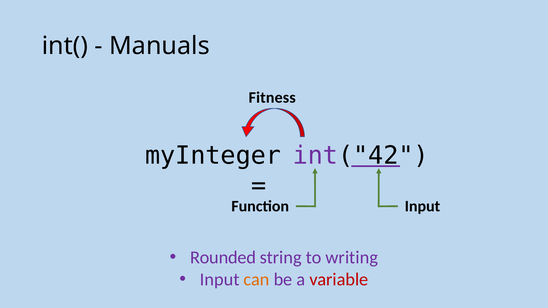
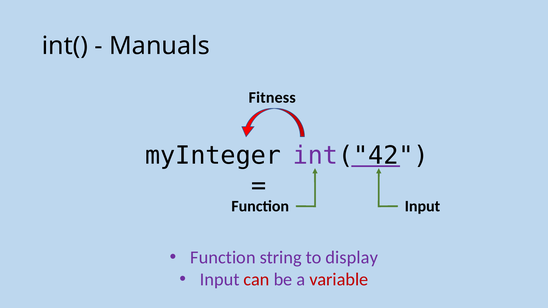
Rounded: Rounded -> Function (223, 258)
writing: writing -> display (352, 258)
can colour: orange -> red (257, 280)
